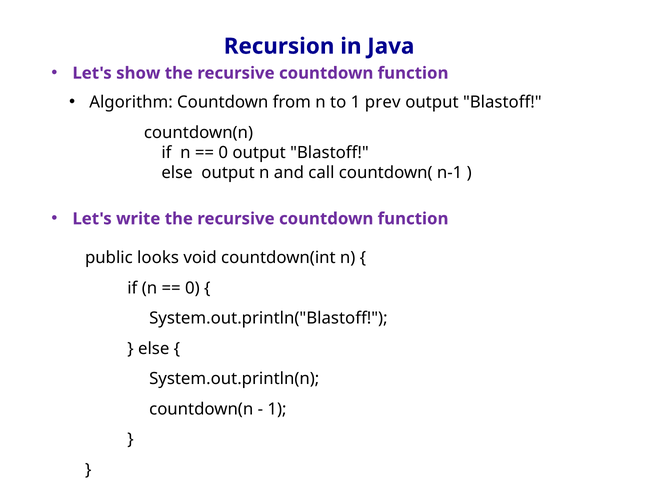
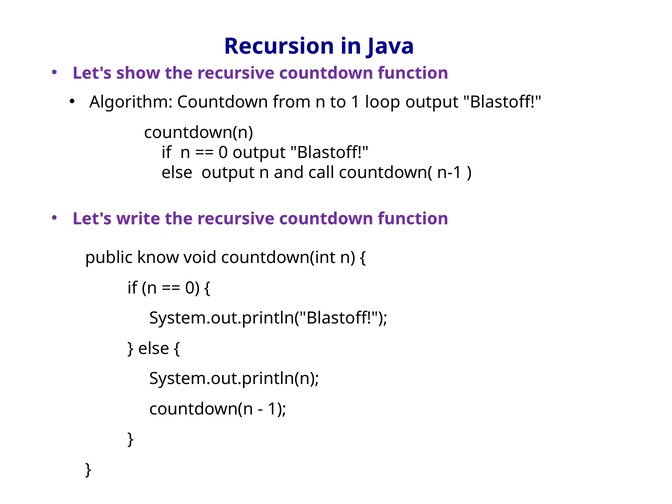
prev: prev -> loop (383, 102)
looks: looks -> know (158, 258)
